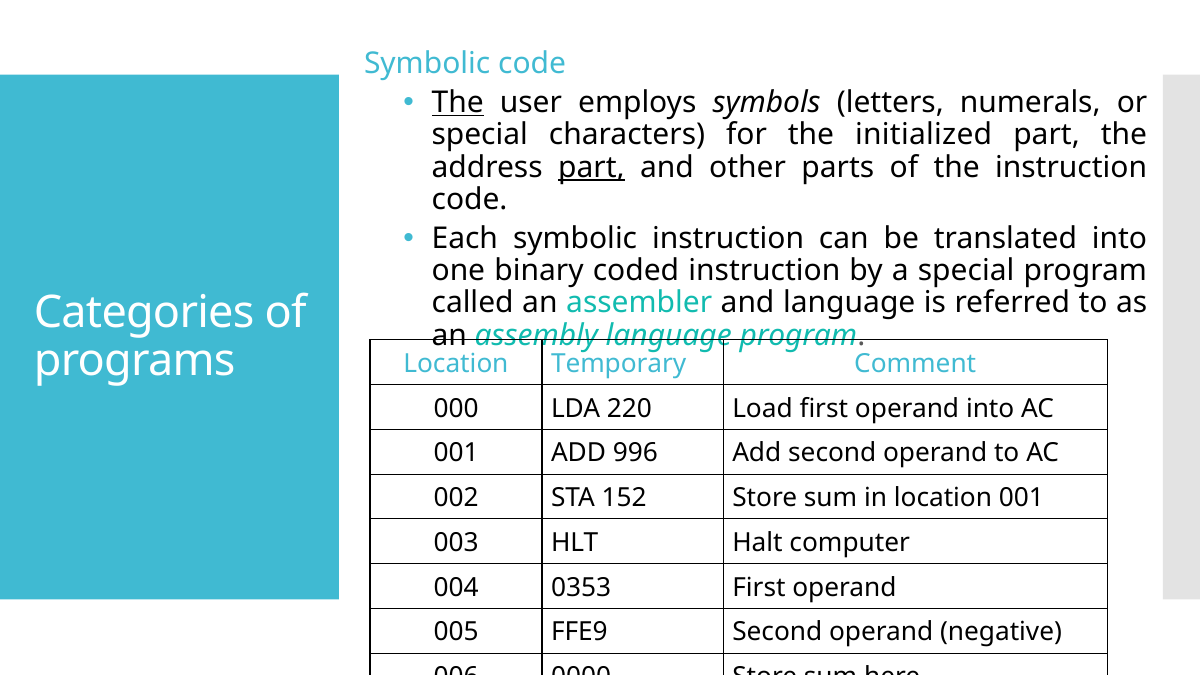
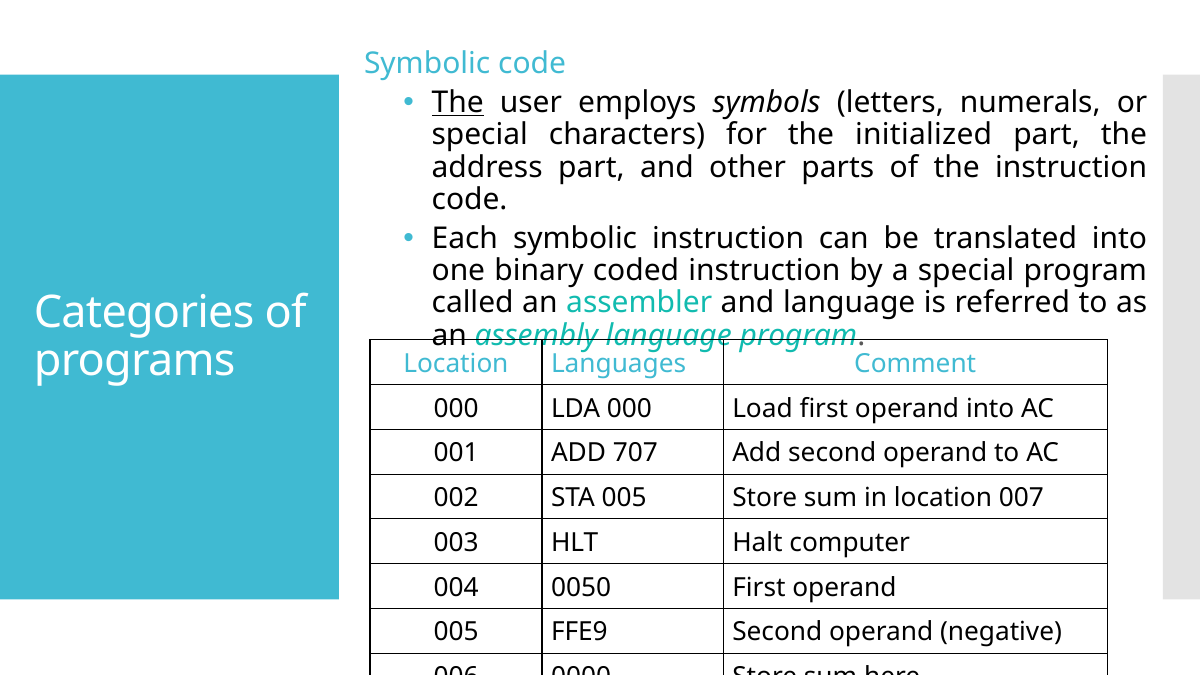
part underline: present -> none (591, 167)
Temporary: Temporary -> Languages (619, 364)
LDA 220: 220 -> 000 (629, 409)
996: 996 -> 707 (635, 453)
STA 152: 152 -> 005 (624, 498)
location 001: 001 -> 007 (1021, 498)
0353: 0353 -> 0050 (581, 588)
